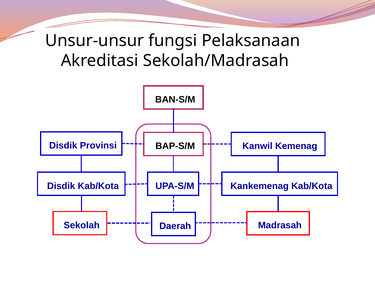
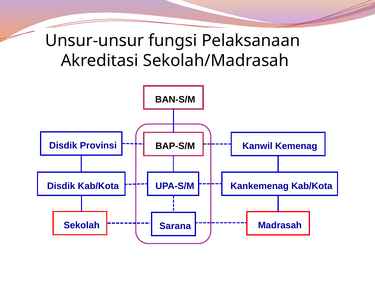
Daerah: Daerah -> Sarana (175, 226)
